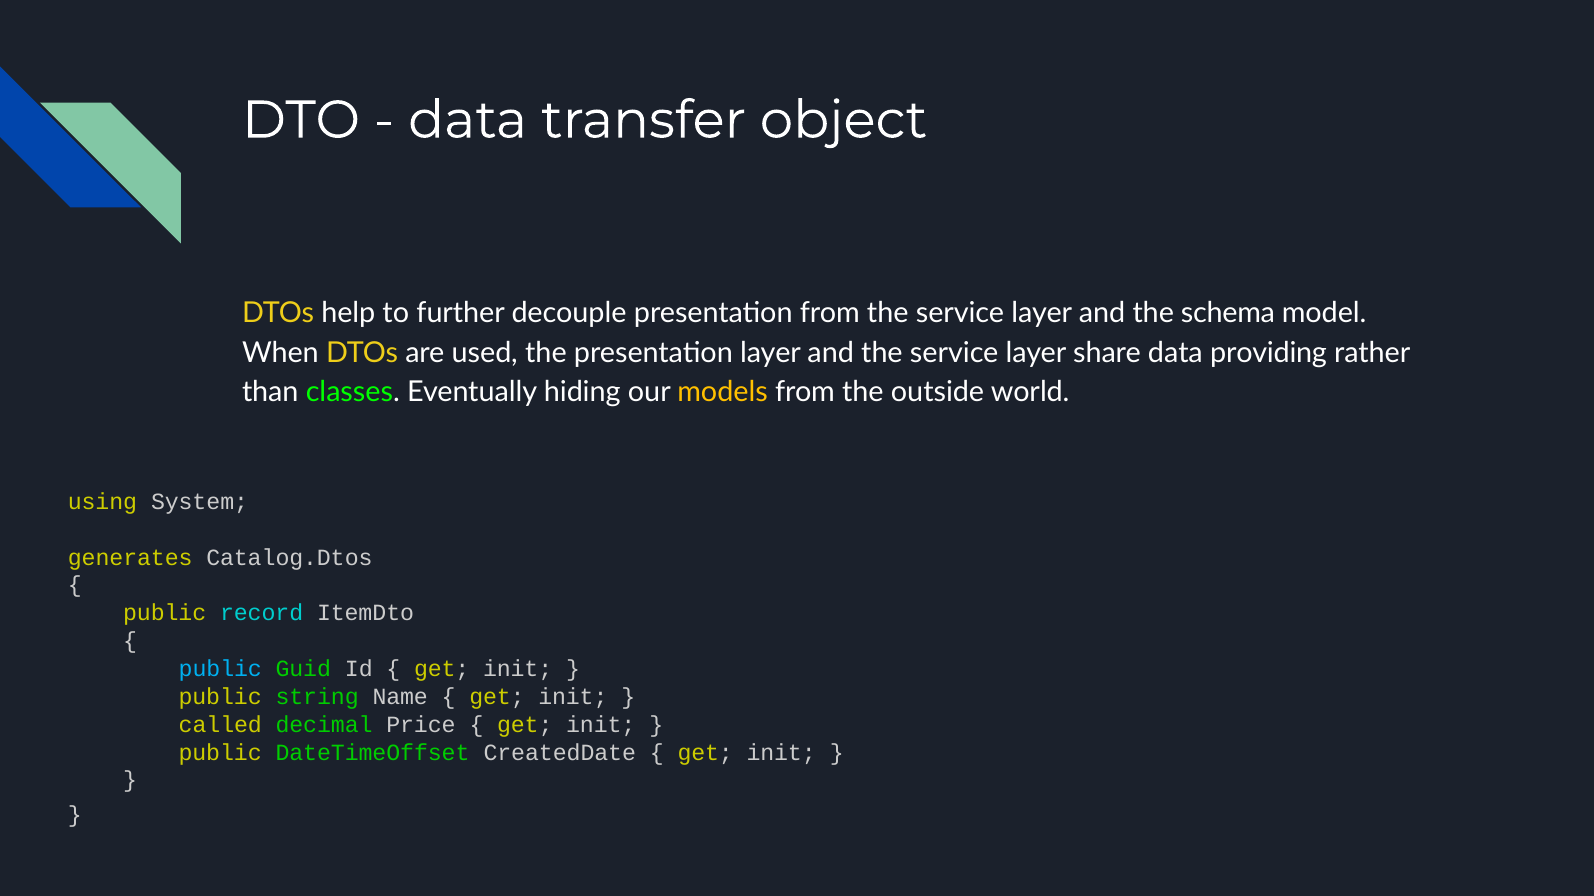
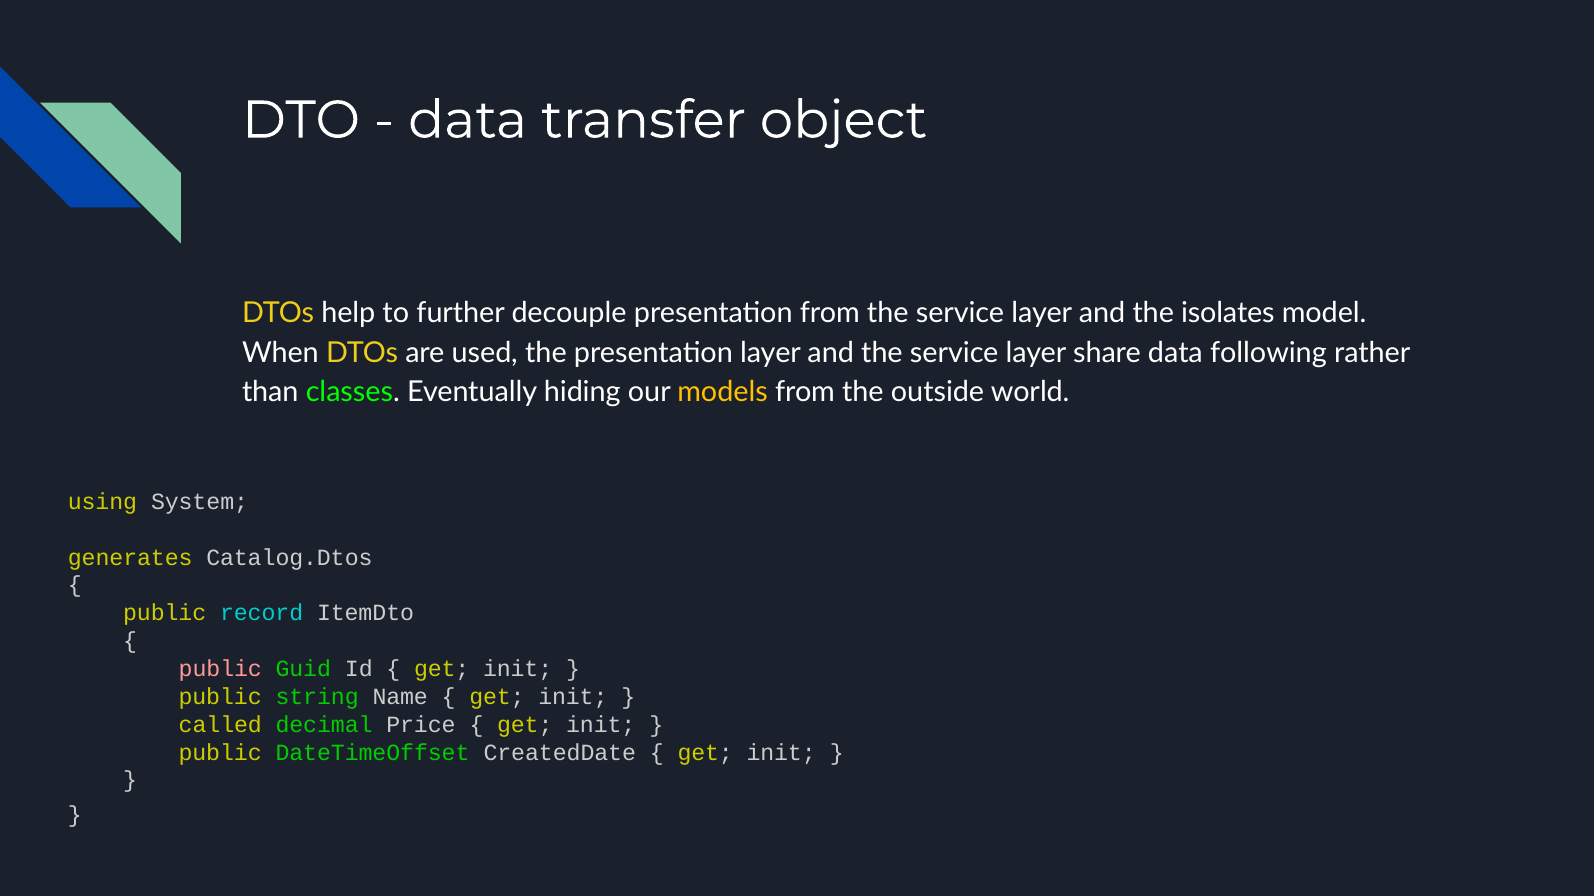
schema: schema -> isolates (1228, 313)
providing: providing -> following (1268, 353)
public colour: light blue -> pink (220, 669)
